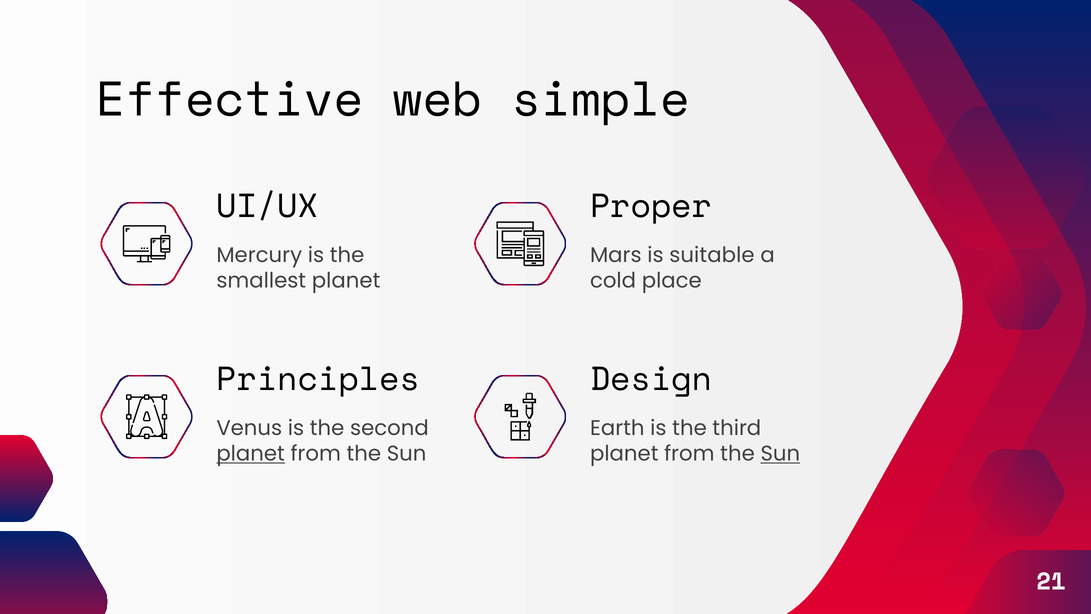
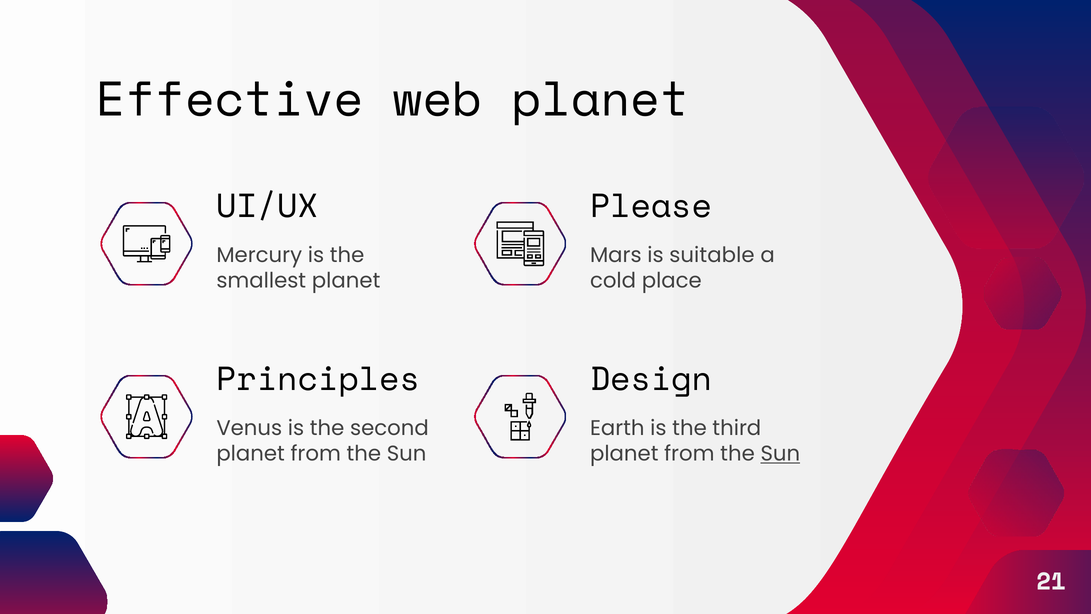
web simple: simple -> planet (601, 100)
Proper: Proper -> Please (651, 206)
planet underline: present -> none (251, 454)
